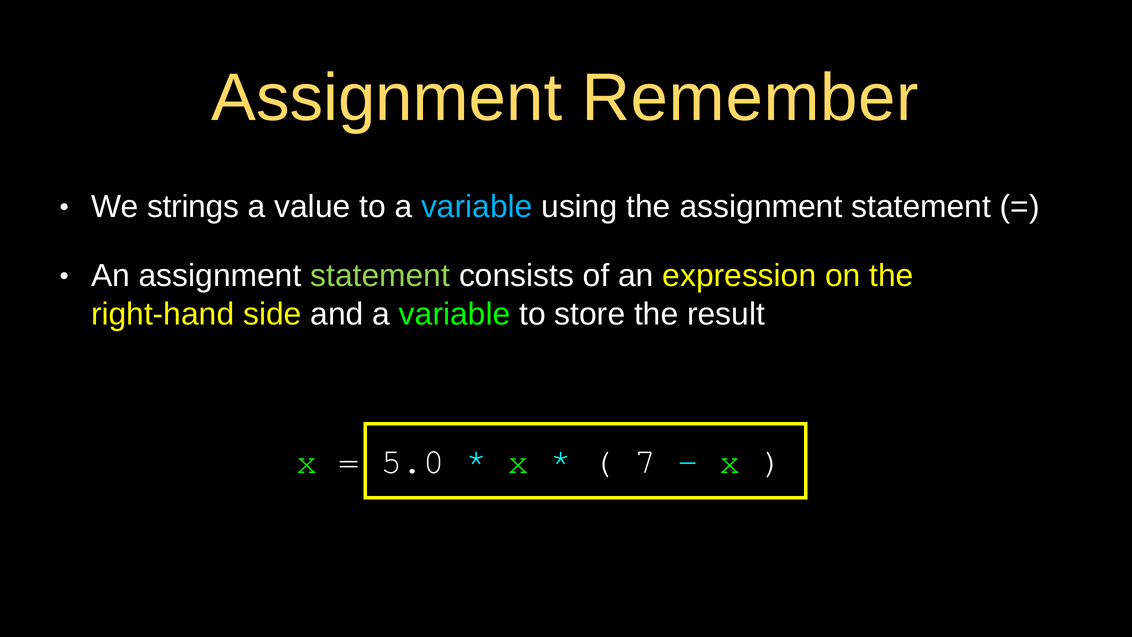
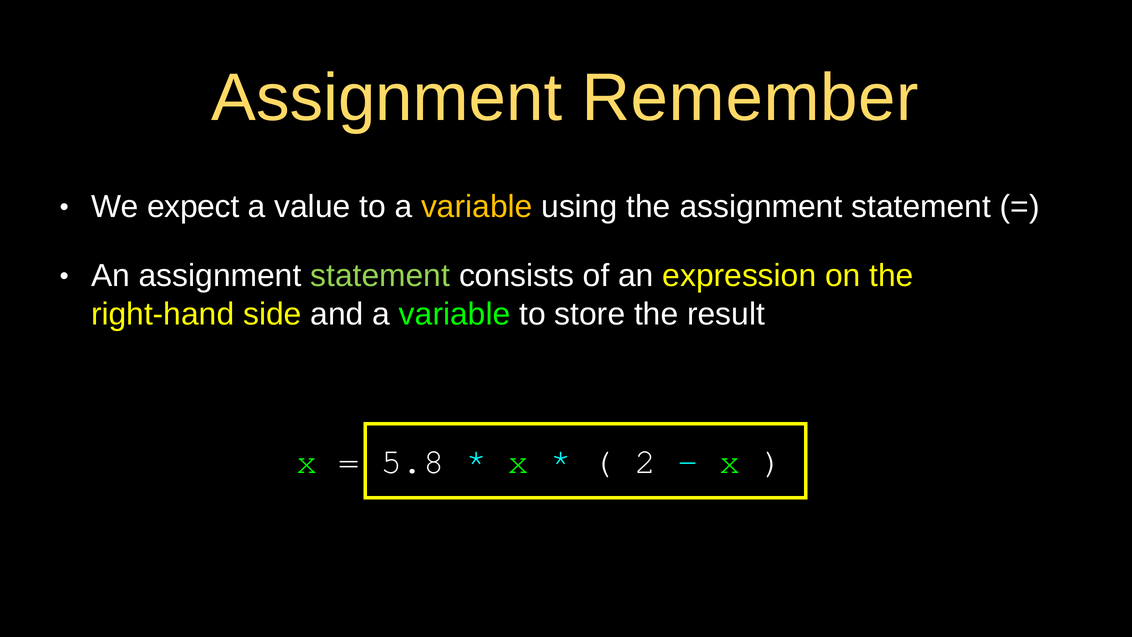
strings: strings -> expect (193, 207)
variable colour: light blue -> yellow (477, 207)
5.0: 5.0 -> 5.8 (413, 461)
7: 7 -> 2 (645, 461)
